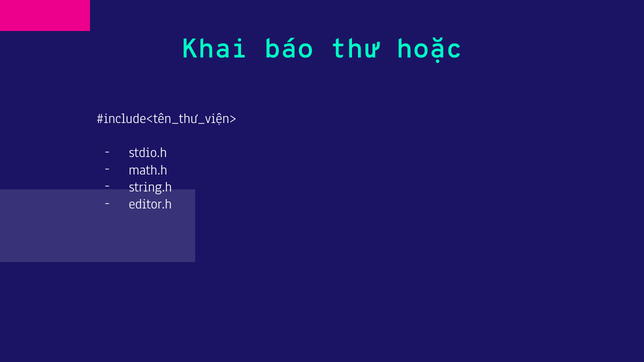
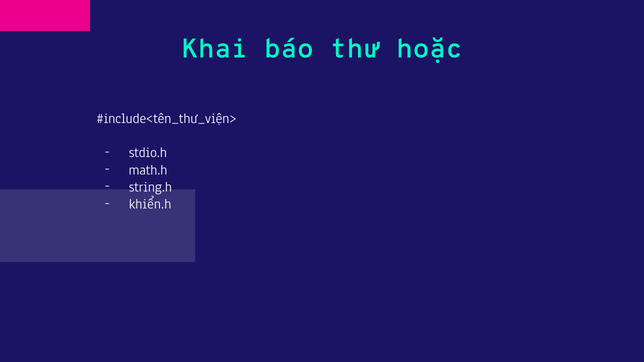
editor.h: editor.h -> khiển.h (150, 204)
